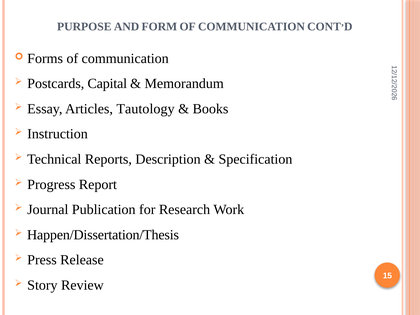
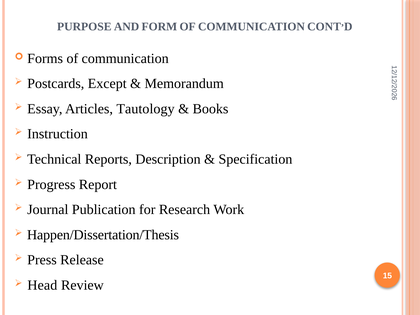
Capital: Capital -> Except (107, 84)
Story: Story -> Head (42, 285)
